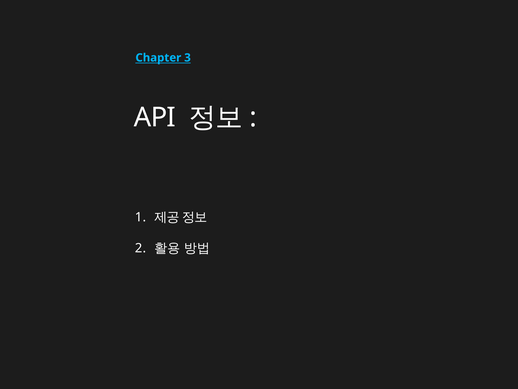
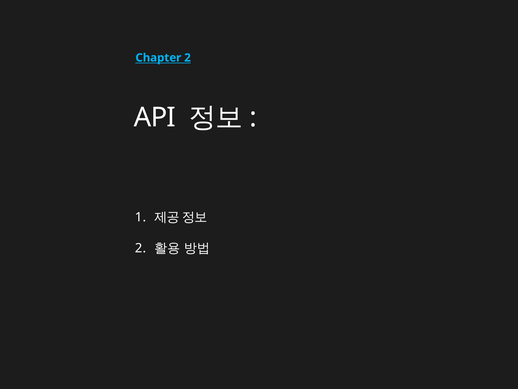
Chapter 3: 3 -> 2 (188, 58)
